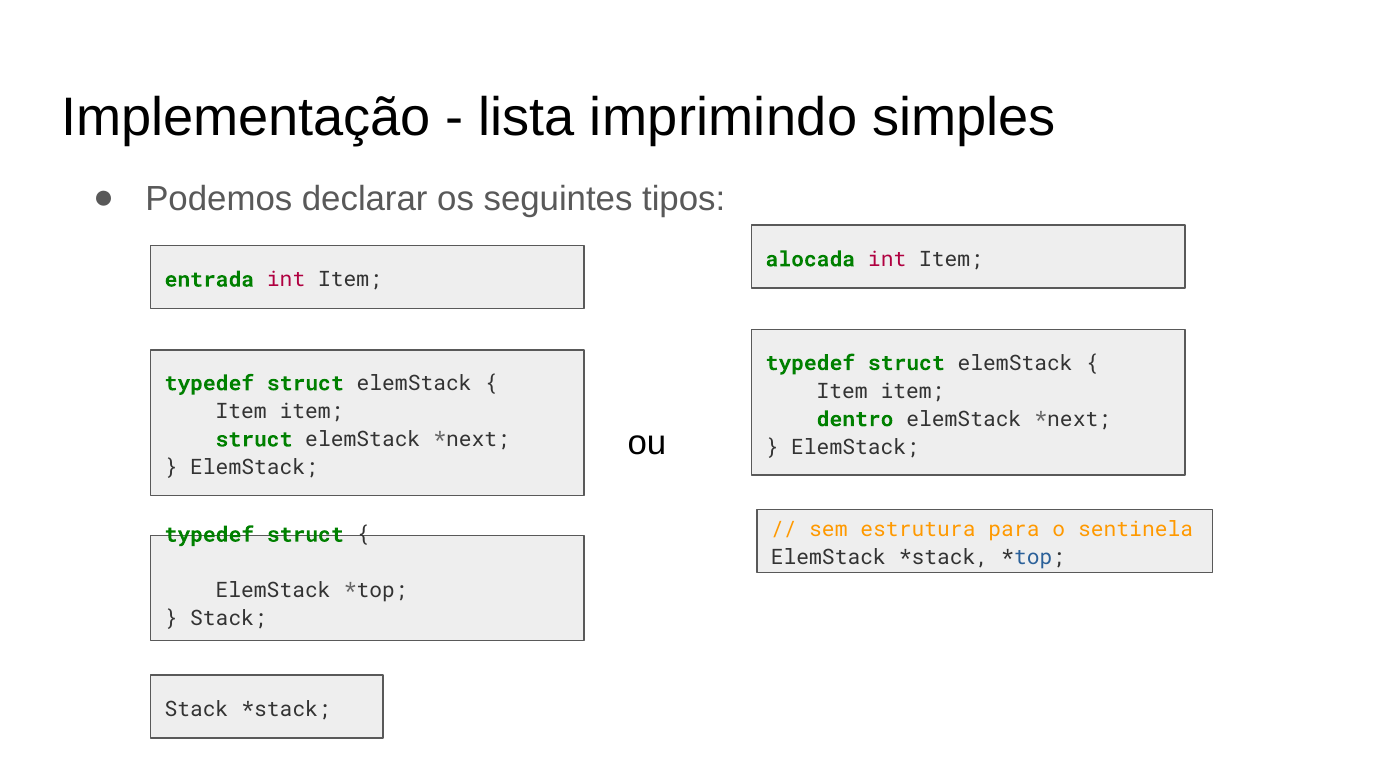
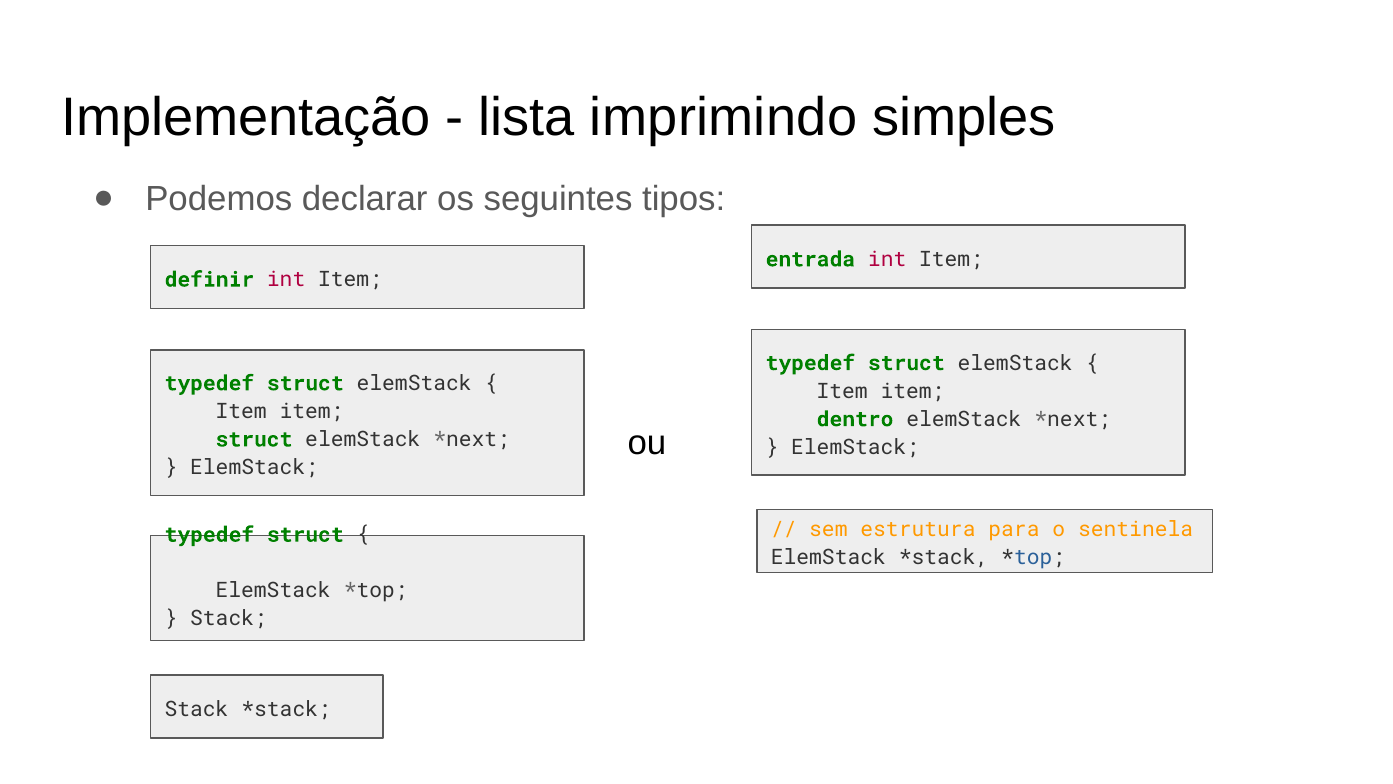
alocada: alocada -> entrada (810, 259)
entrada: entrada -> definir (209, 279)
